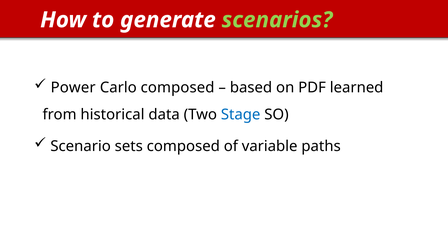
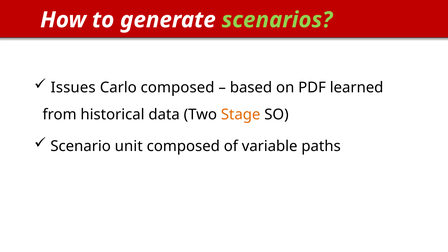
Power: Power -> Issues (73, 88)
Stage colour: blue -> orange (241, 115)
sets: sets -> unit (129, 146)
